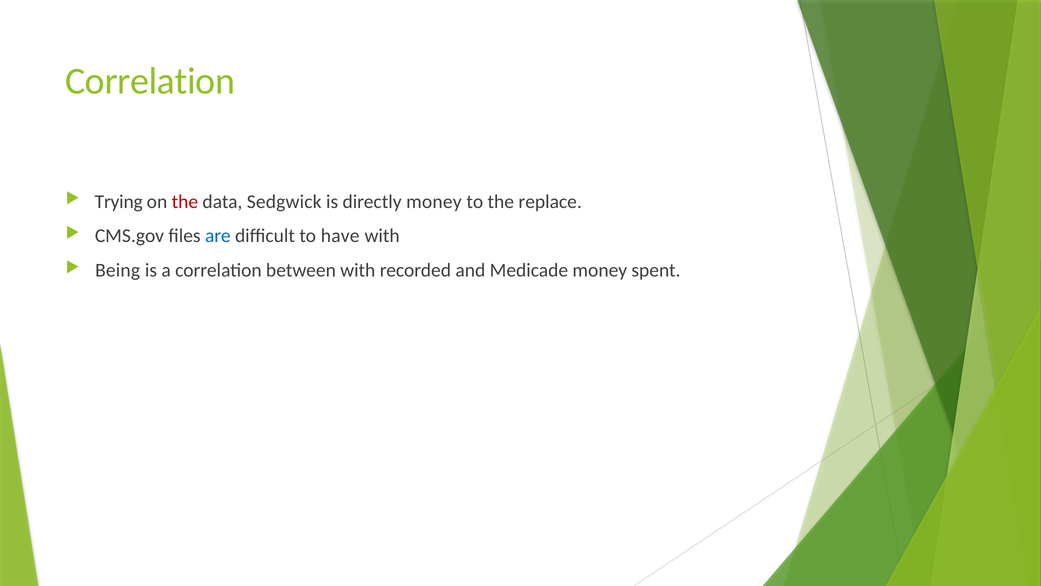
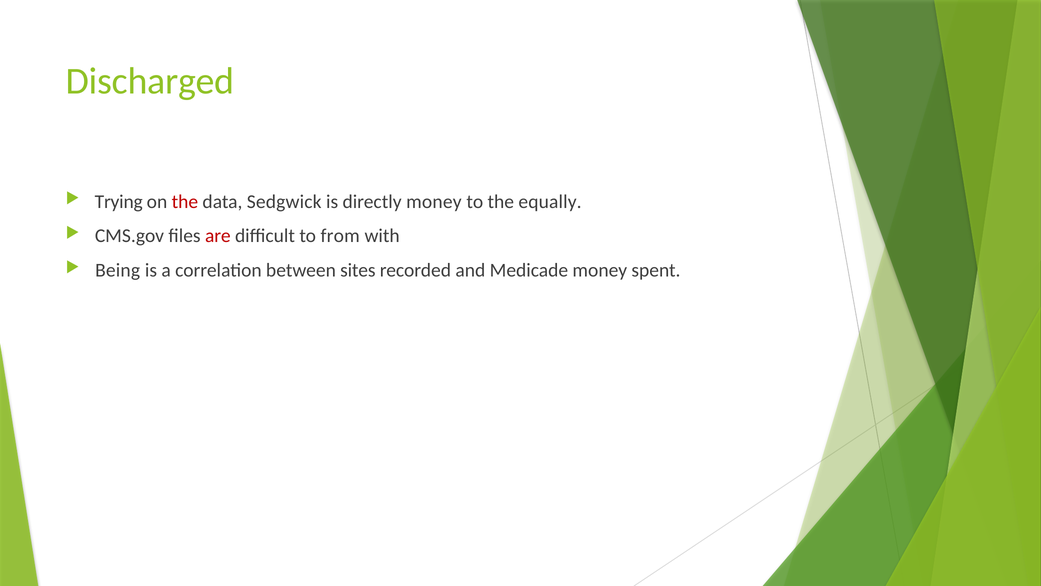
Correlation: Correlation -> Discharged (150, 81)
replace: replace -> equally (550, 201)
are colour: blue -> red (218, 236)
have: have -> from (340, 236)
between with: with -> sites (358, 270)
